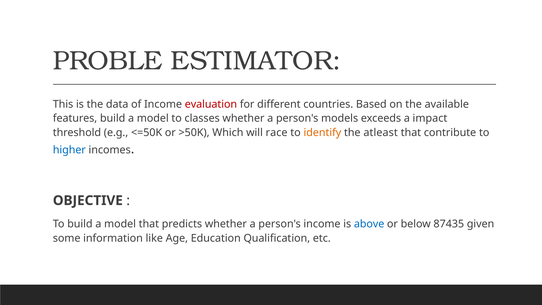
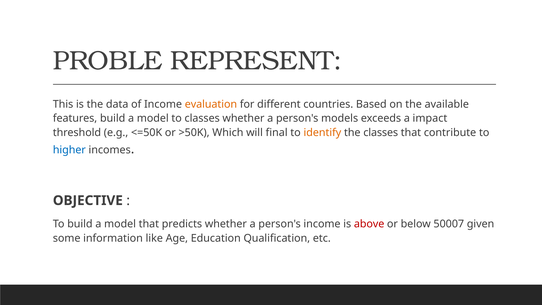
ESTIMATOR: ESTIMATOR -> REPRESENT (256, 61)
evaluation colour: red -> orange (211, 104)
race: race -> final (277, 133)
the atleast: atleast -> classes (381, 133)
above colour: blue -> red (369, 224)
87435: 87435 -> 50007 (449, 224)
